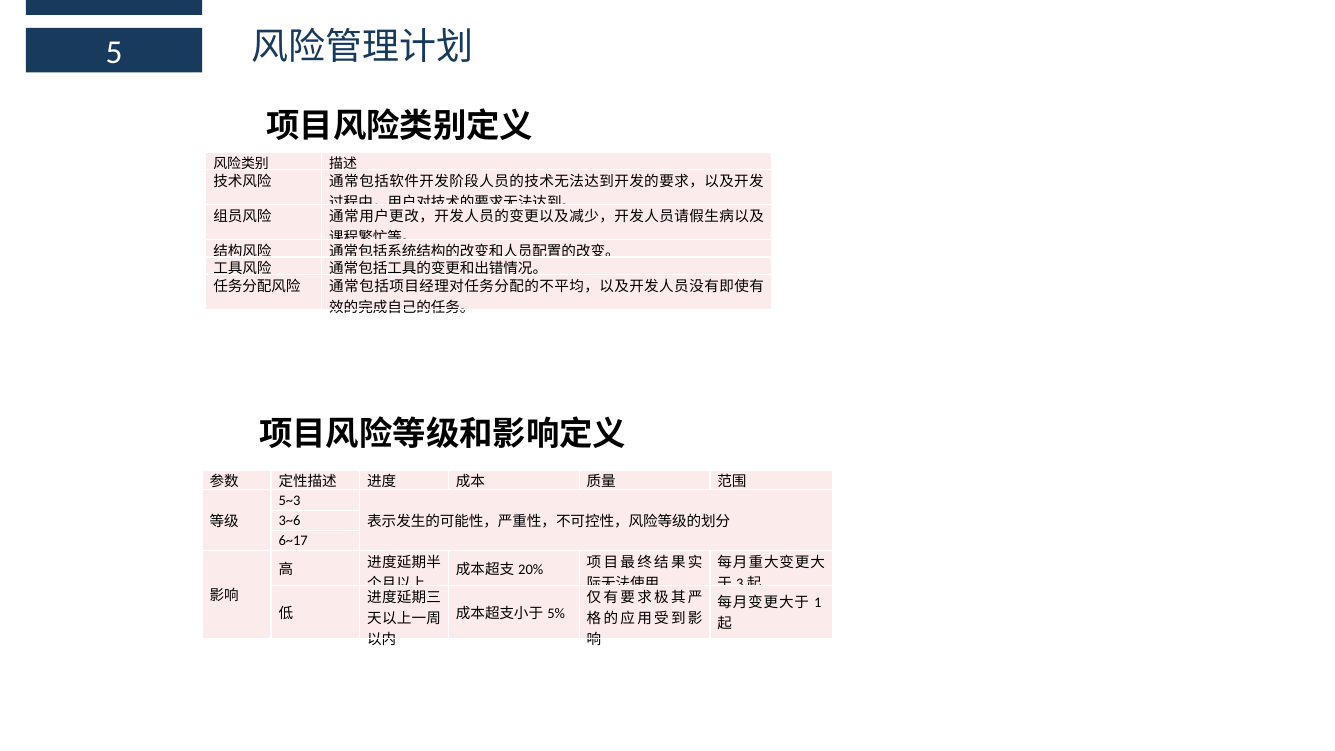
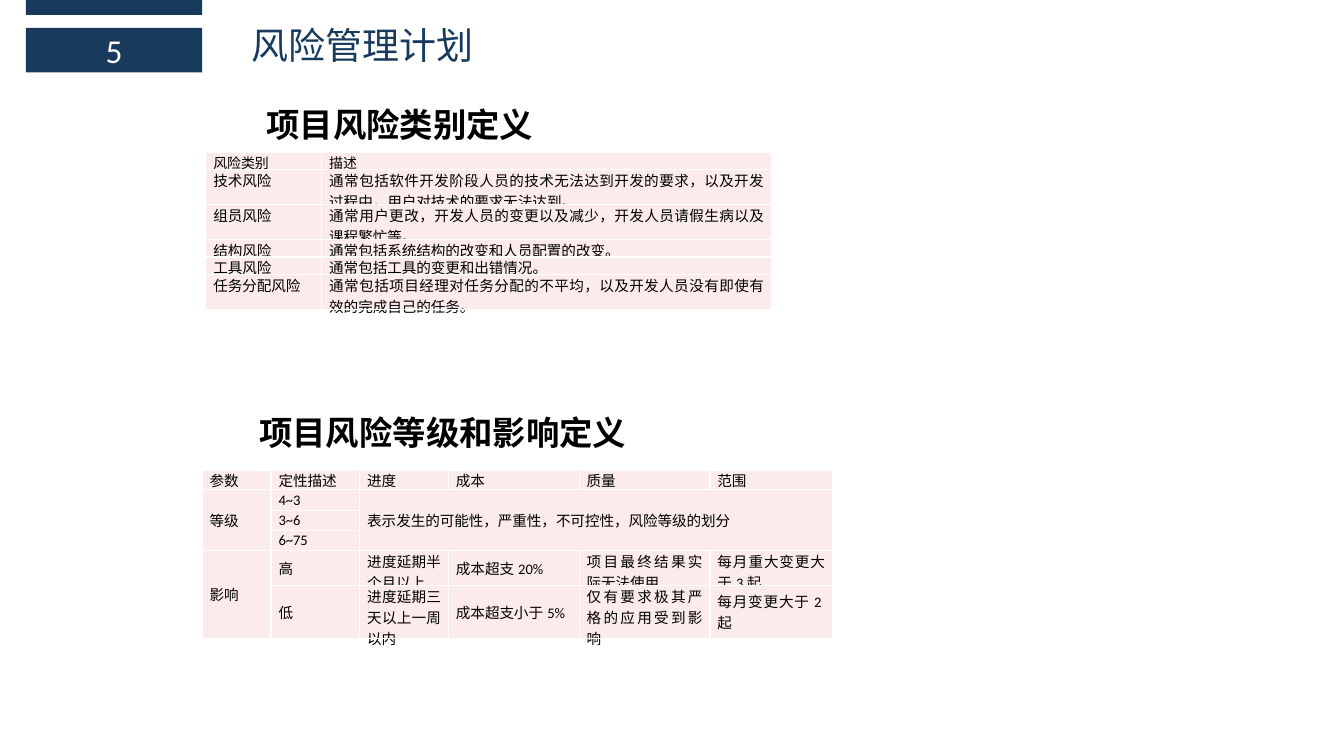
5~3: 5~3 -> 4~3 (289, 501)
6~17: 6~17 -> 6~75 (293, 541)
1: 1 -> 2 (818, 603)
